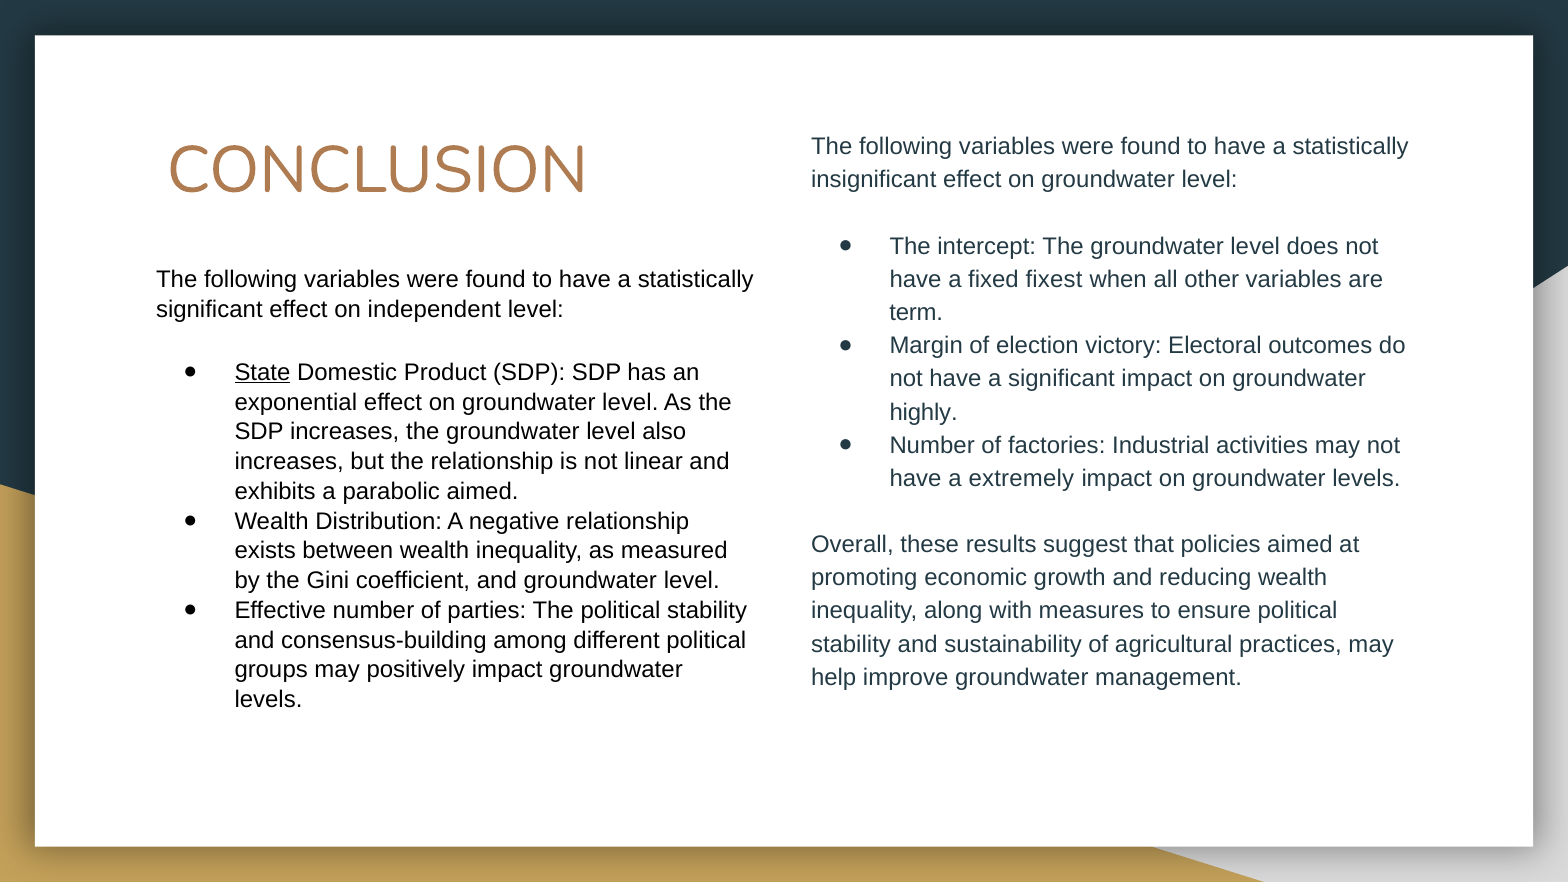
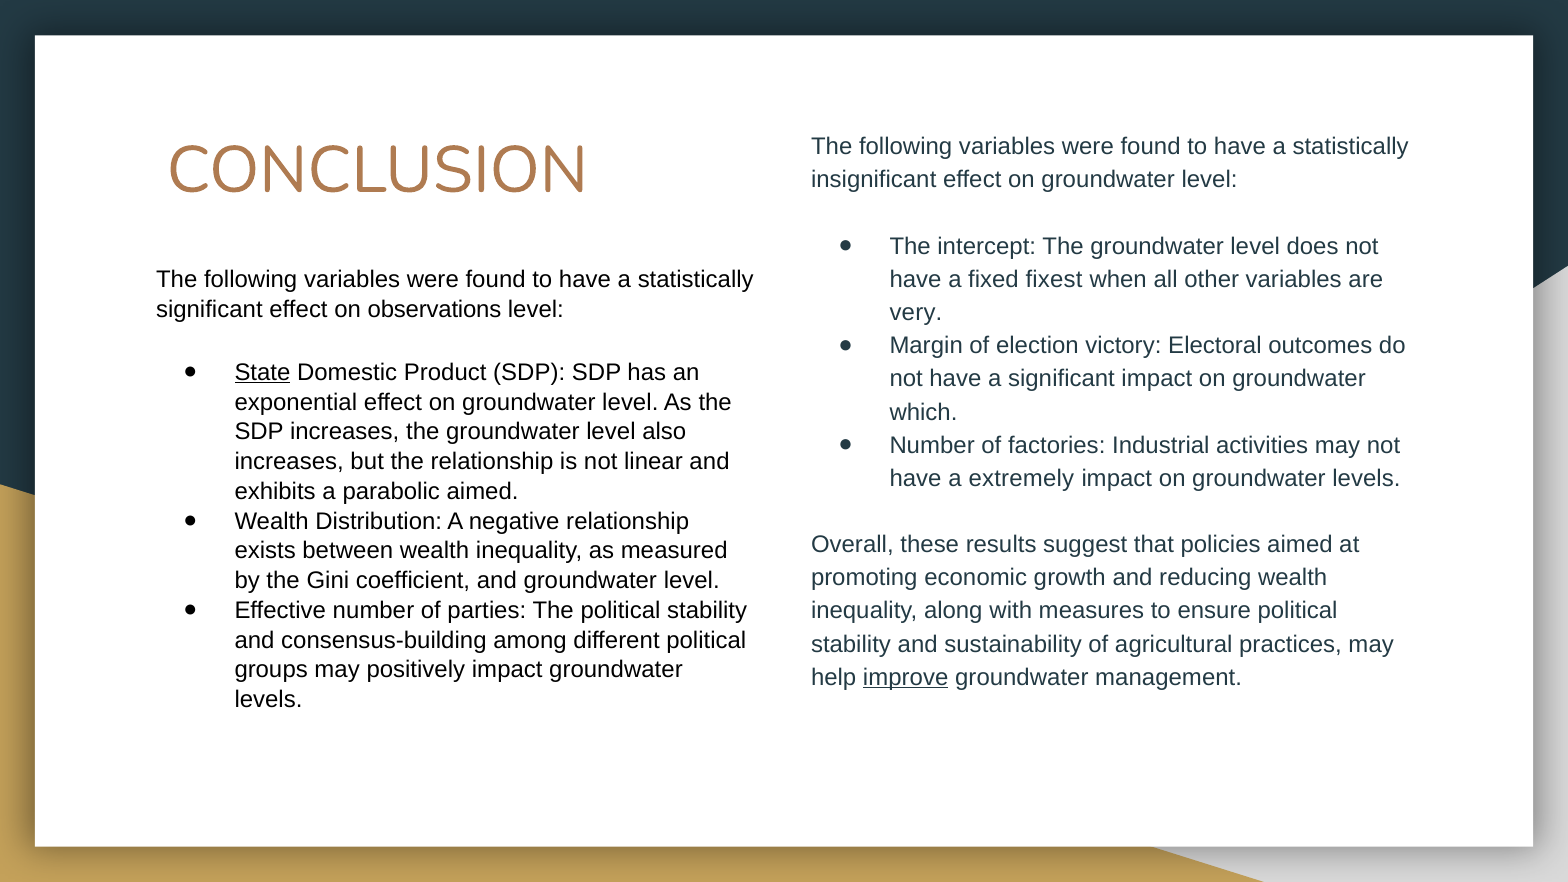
independent: independent -> observations (435, 310)
term: term -> very (916, 313)
highly: highly -> which (923, 412)
improve underline: none -> present (906, 677)
